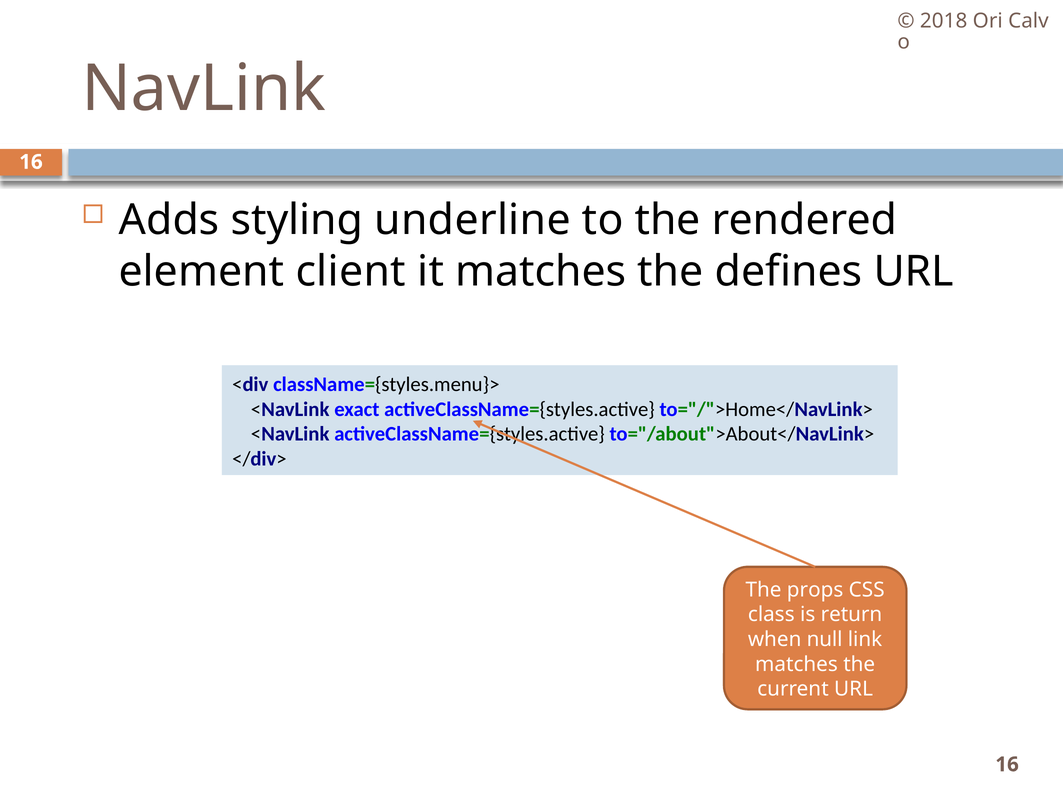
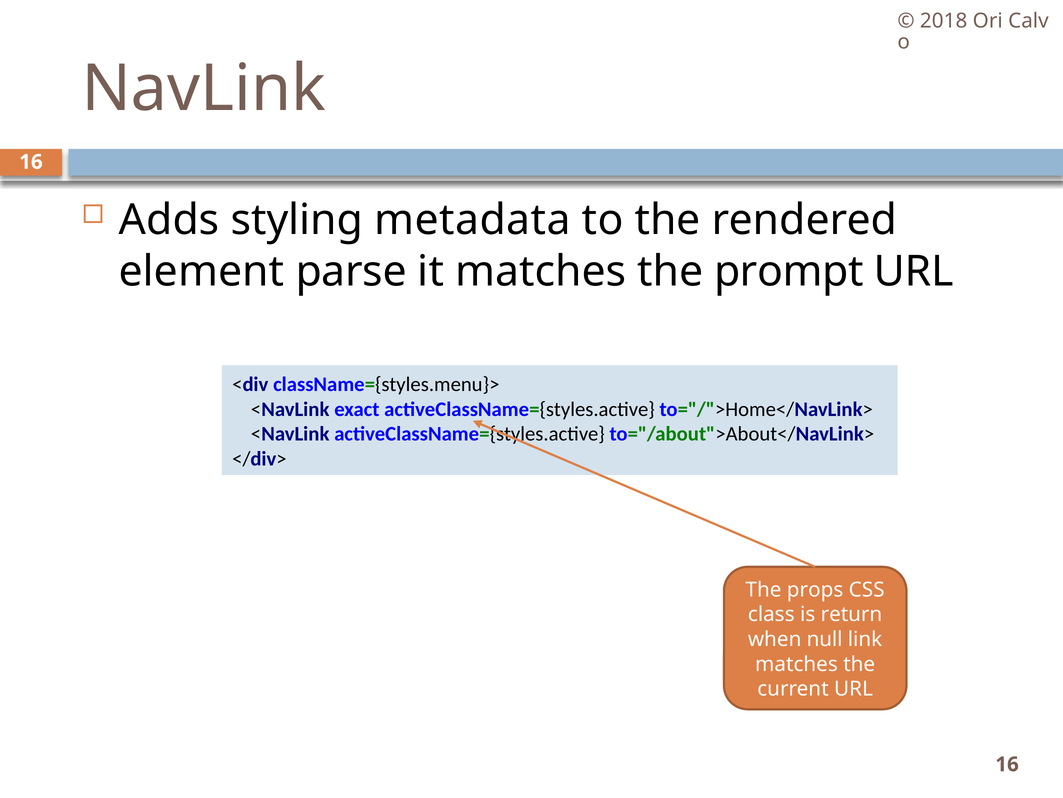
underline: underline -> metadata (473, 220)
client: client -> parse (351, 271)
defines: defines -> prompt (789, 271)
